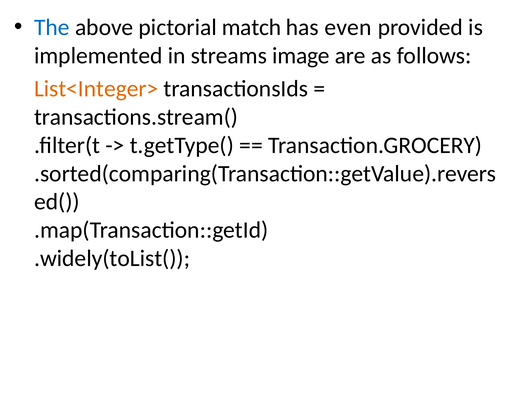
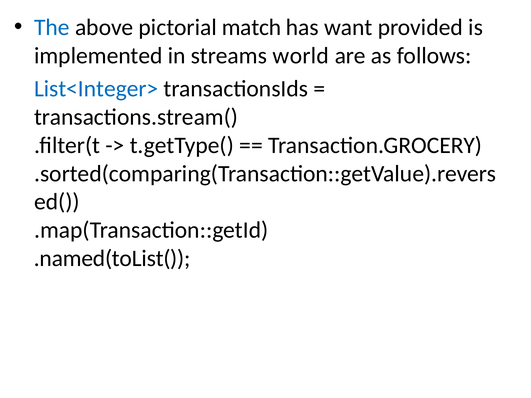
even: even -> want (348, 27)
image: image -> world (301, 56)
List<Integer> colour: orange -> blue (96, 89)
.widely(toList(: .widely(toList( -> .named(toList( (112, 259)
